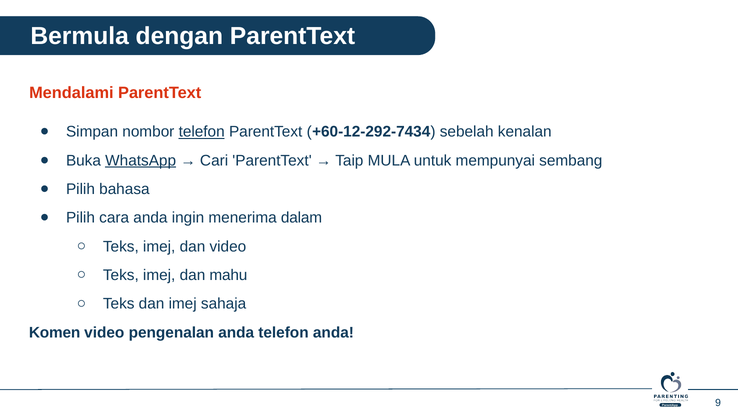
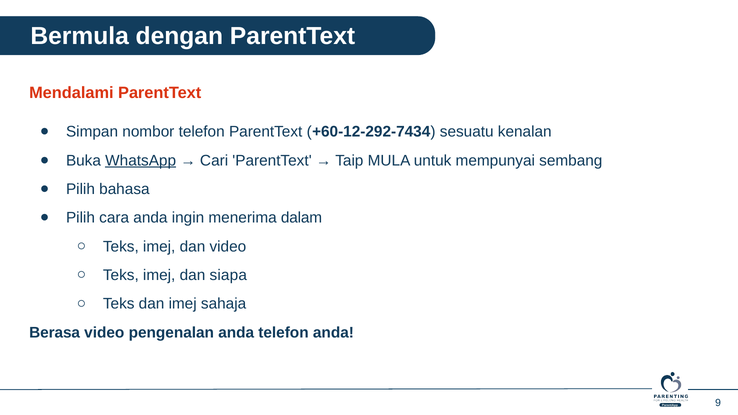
telefon underline: present -> none (202, 132)
sebelah: sebelah -> sesuatu (467, 132)
mahu: mahu -> siapa (228, 275)
Komen: Komen -> Berasa (55, 333)
